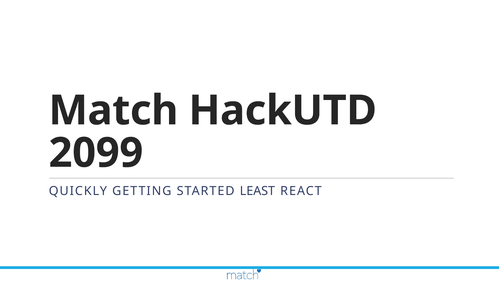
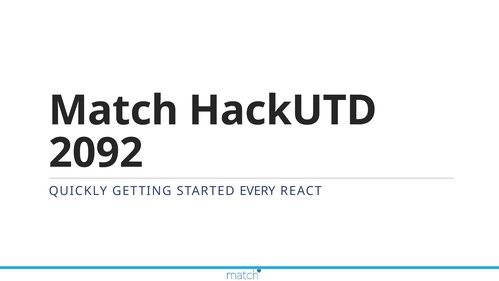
2099: 2099 -> 2092 (96, 153)
LEAST: LEAST -> EVERY (257, 191)
